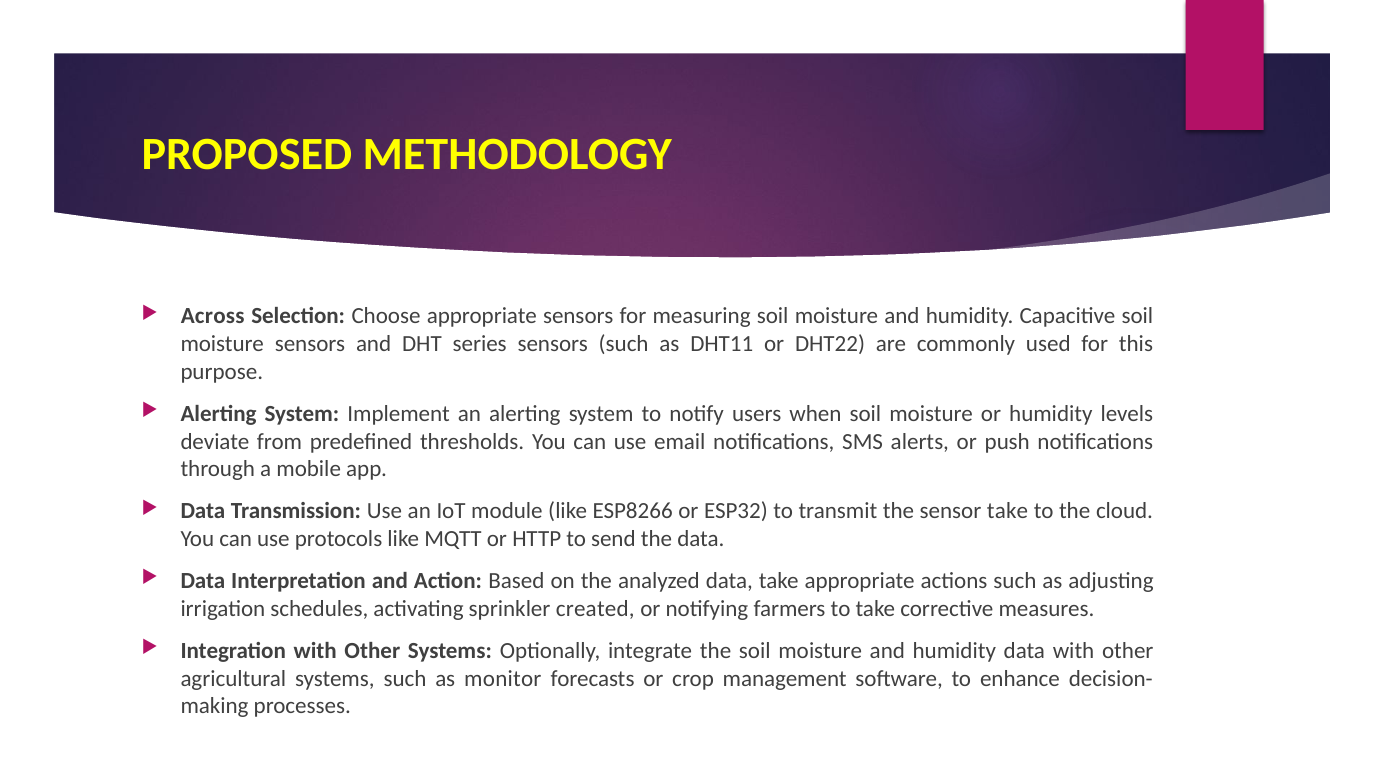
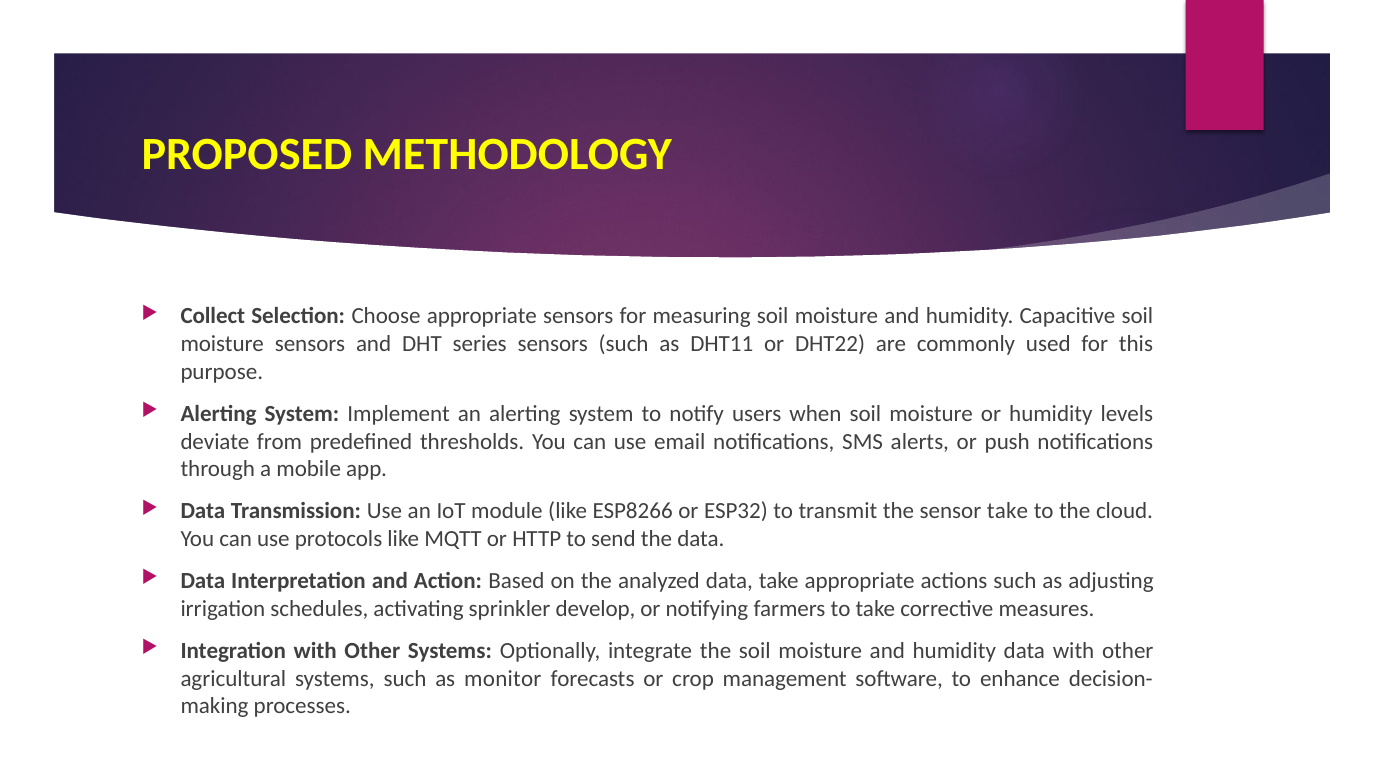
Across: Across -> Collect (213, 316)
created: created -> develop (595, 609)
